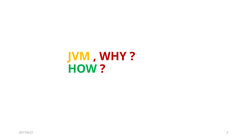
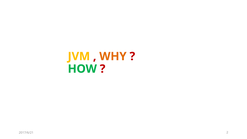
WHY colour: red -> orange (113, 56)
